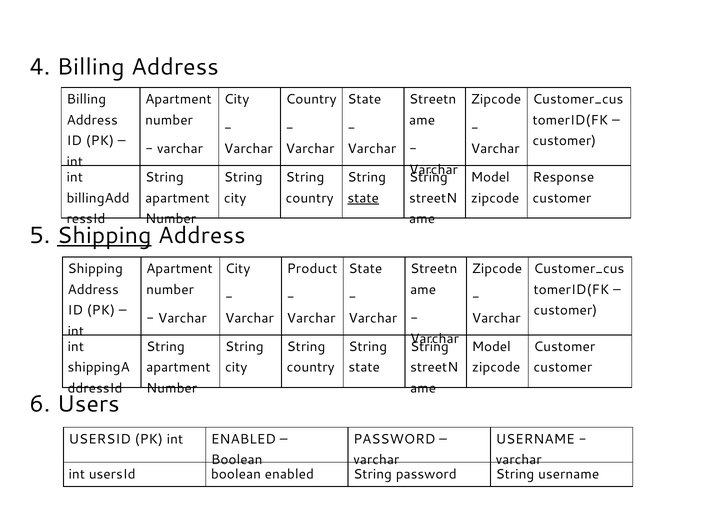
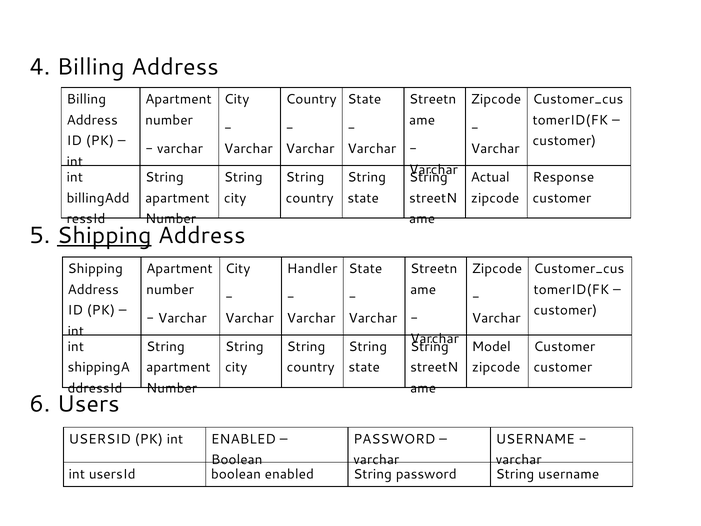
Model: Model -> Actual (490, 177)
state underline: present -> none (363, 198)
Product: Product -> Handler (312, 269)
